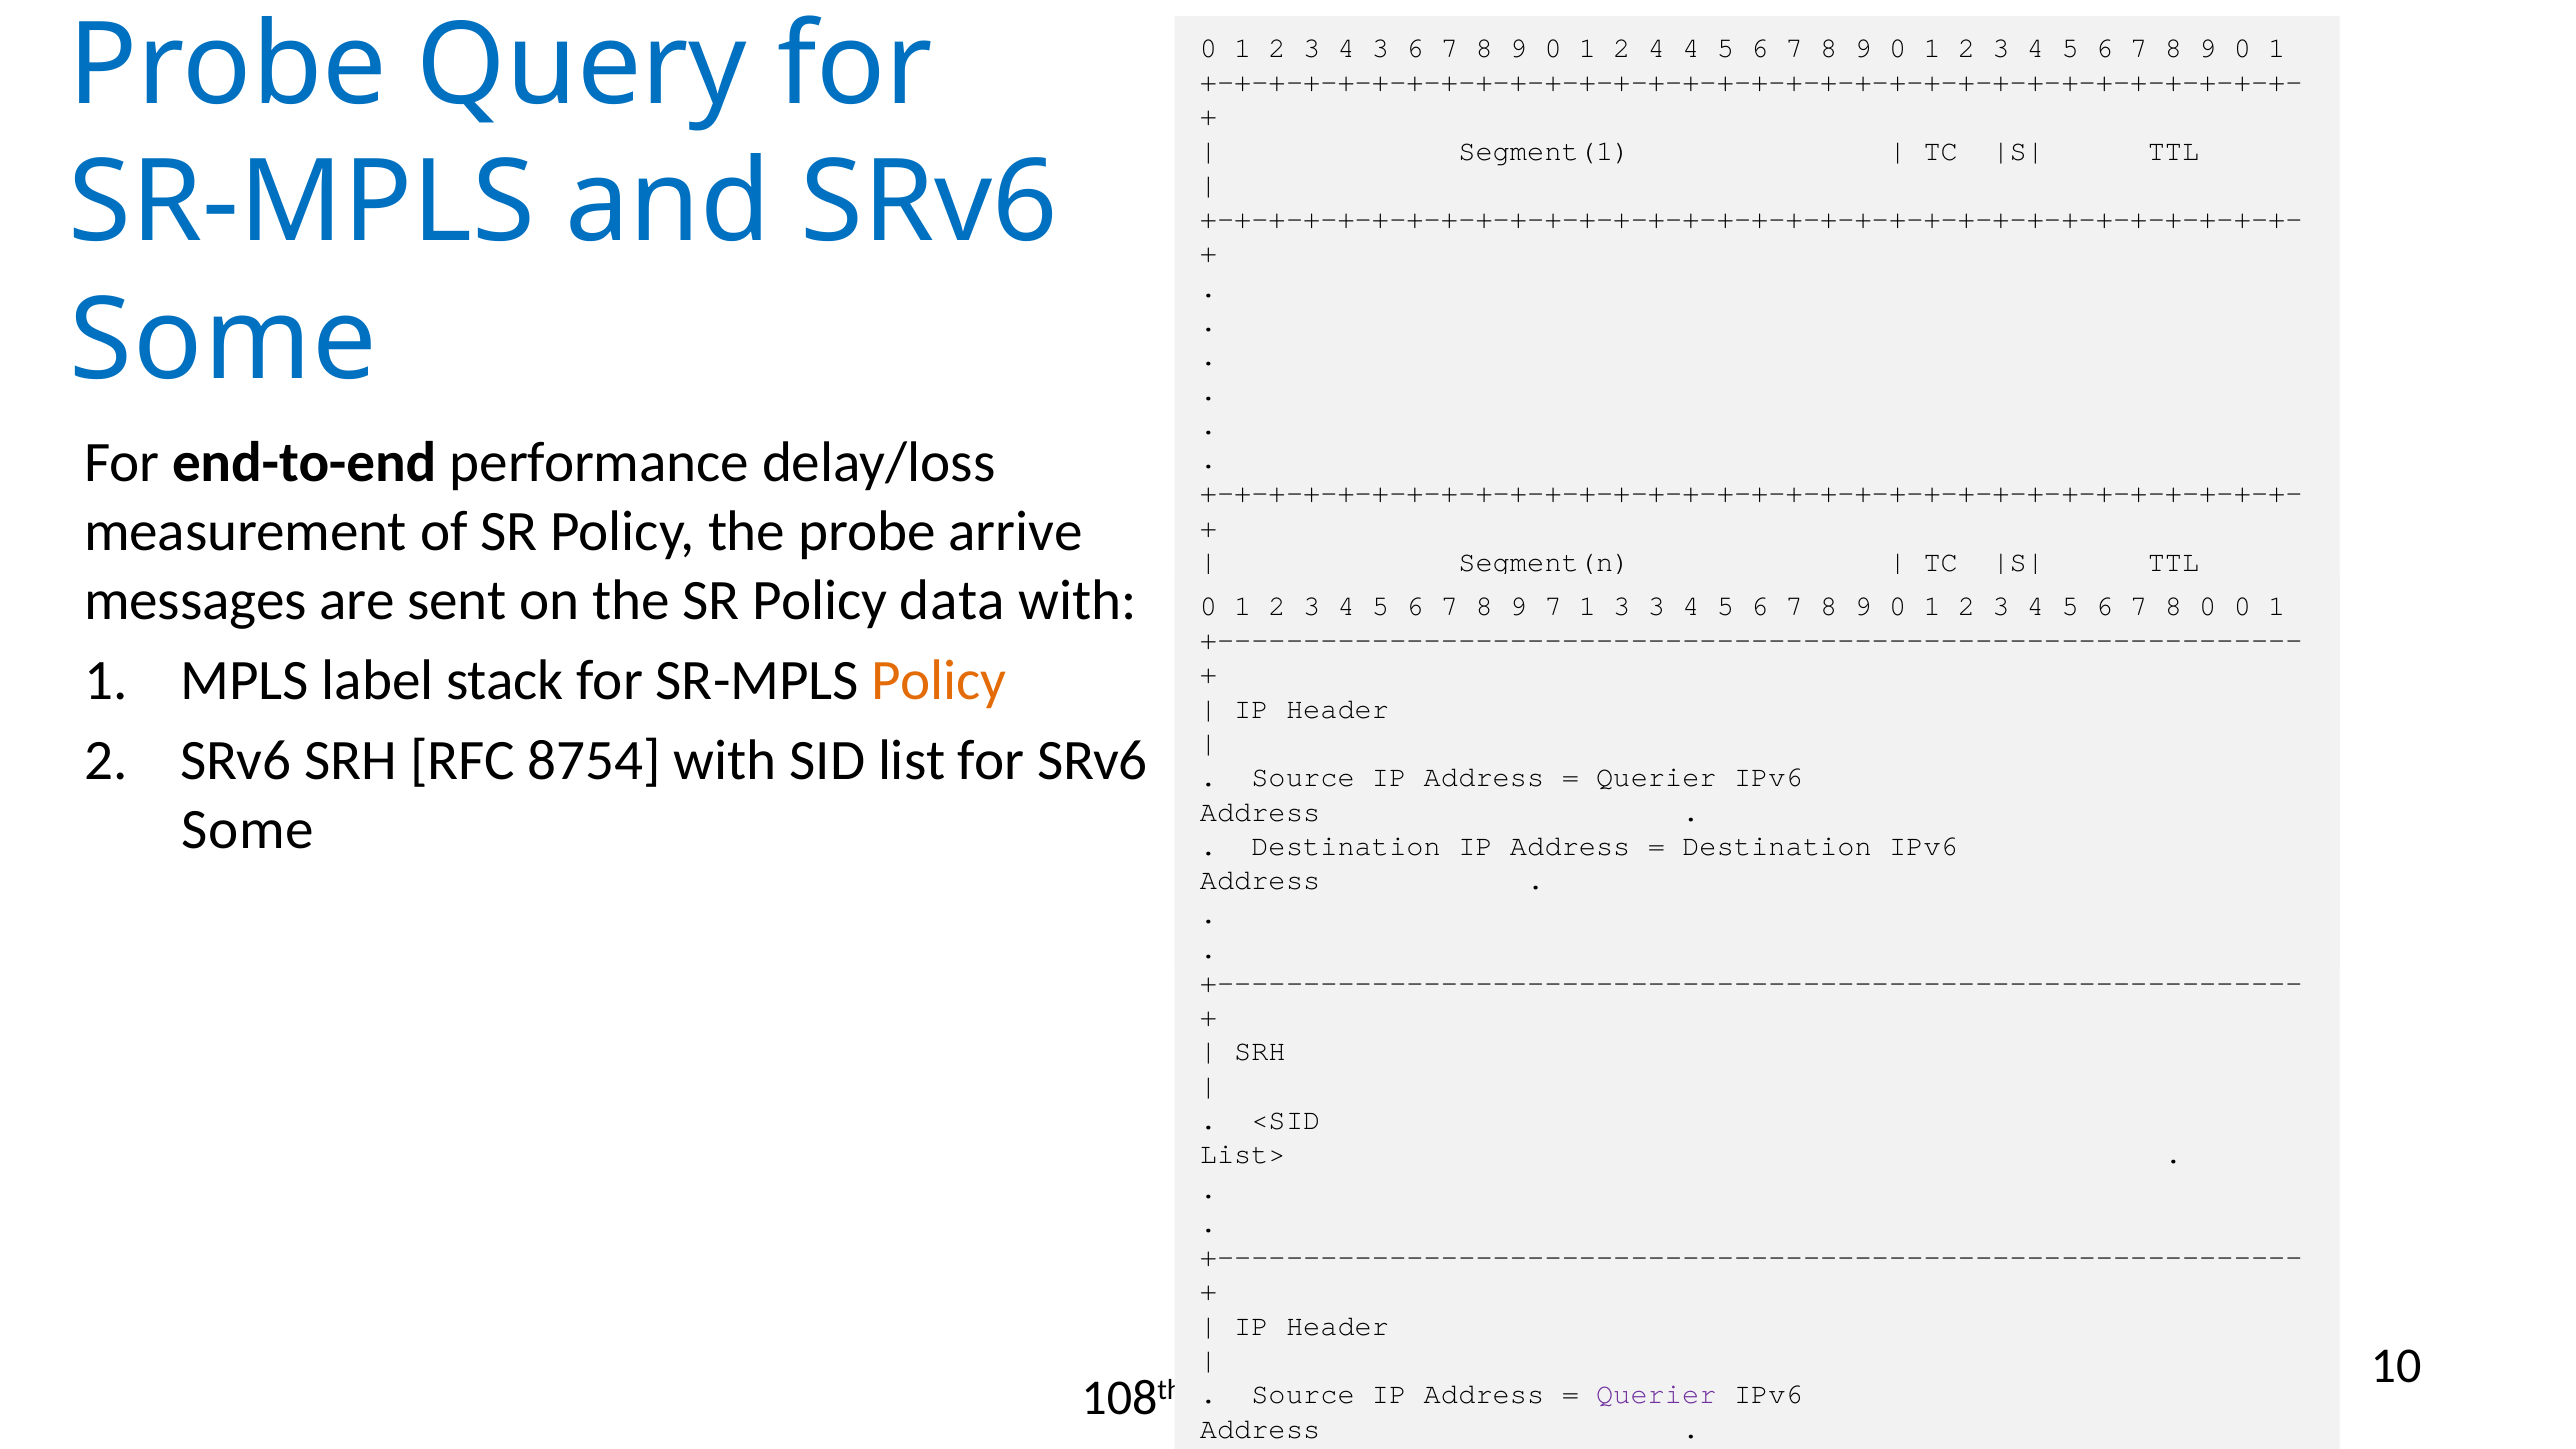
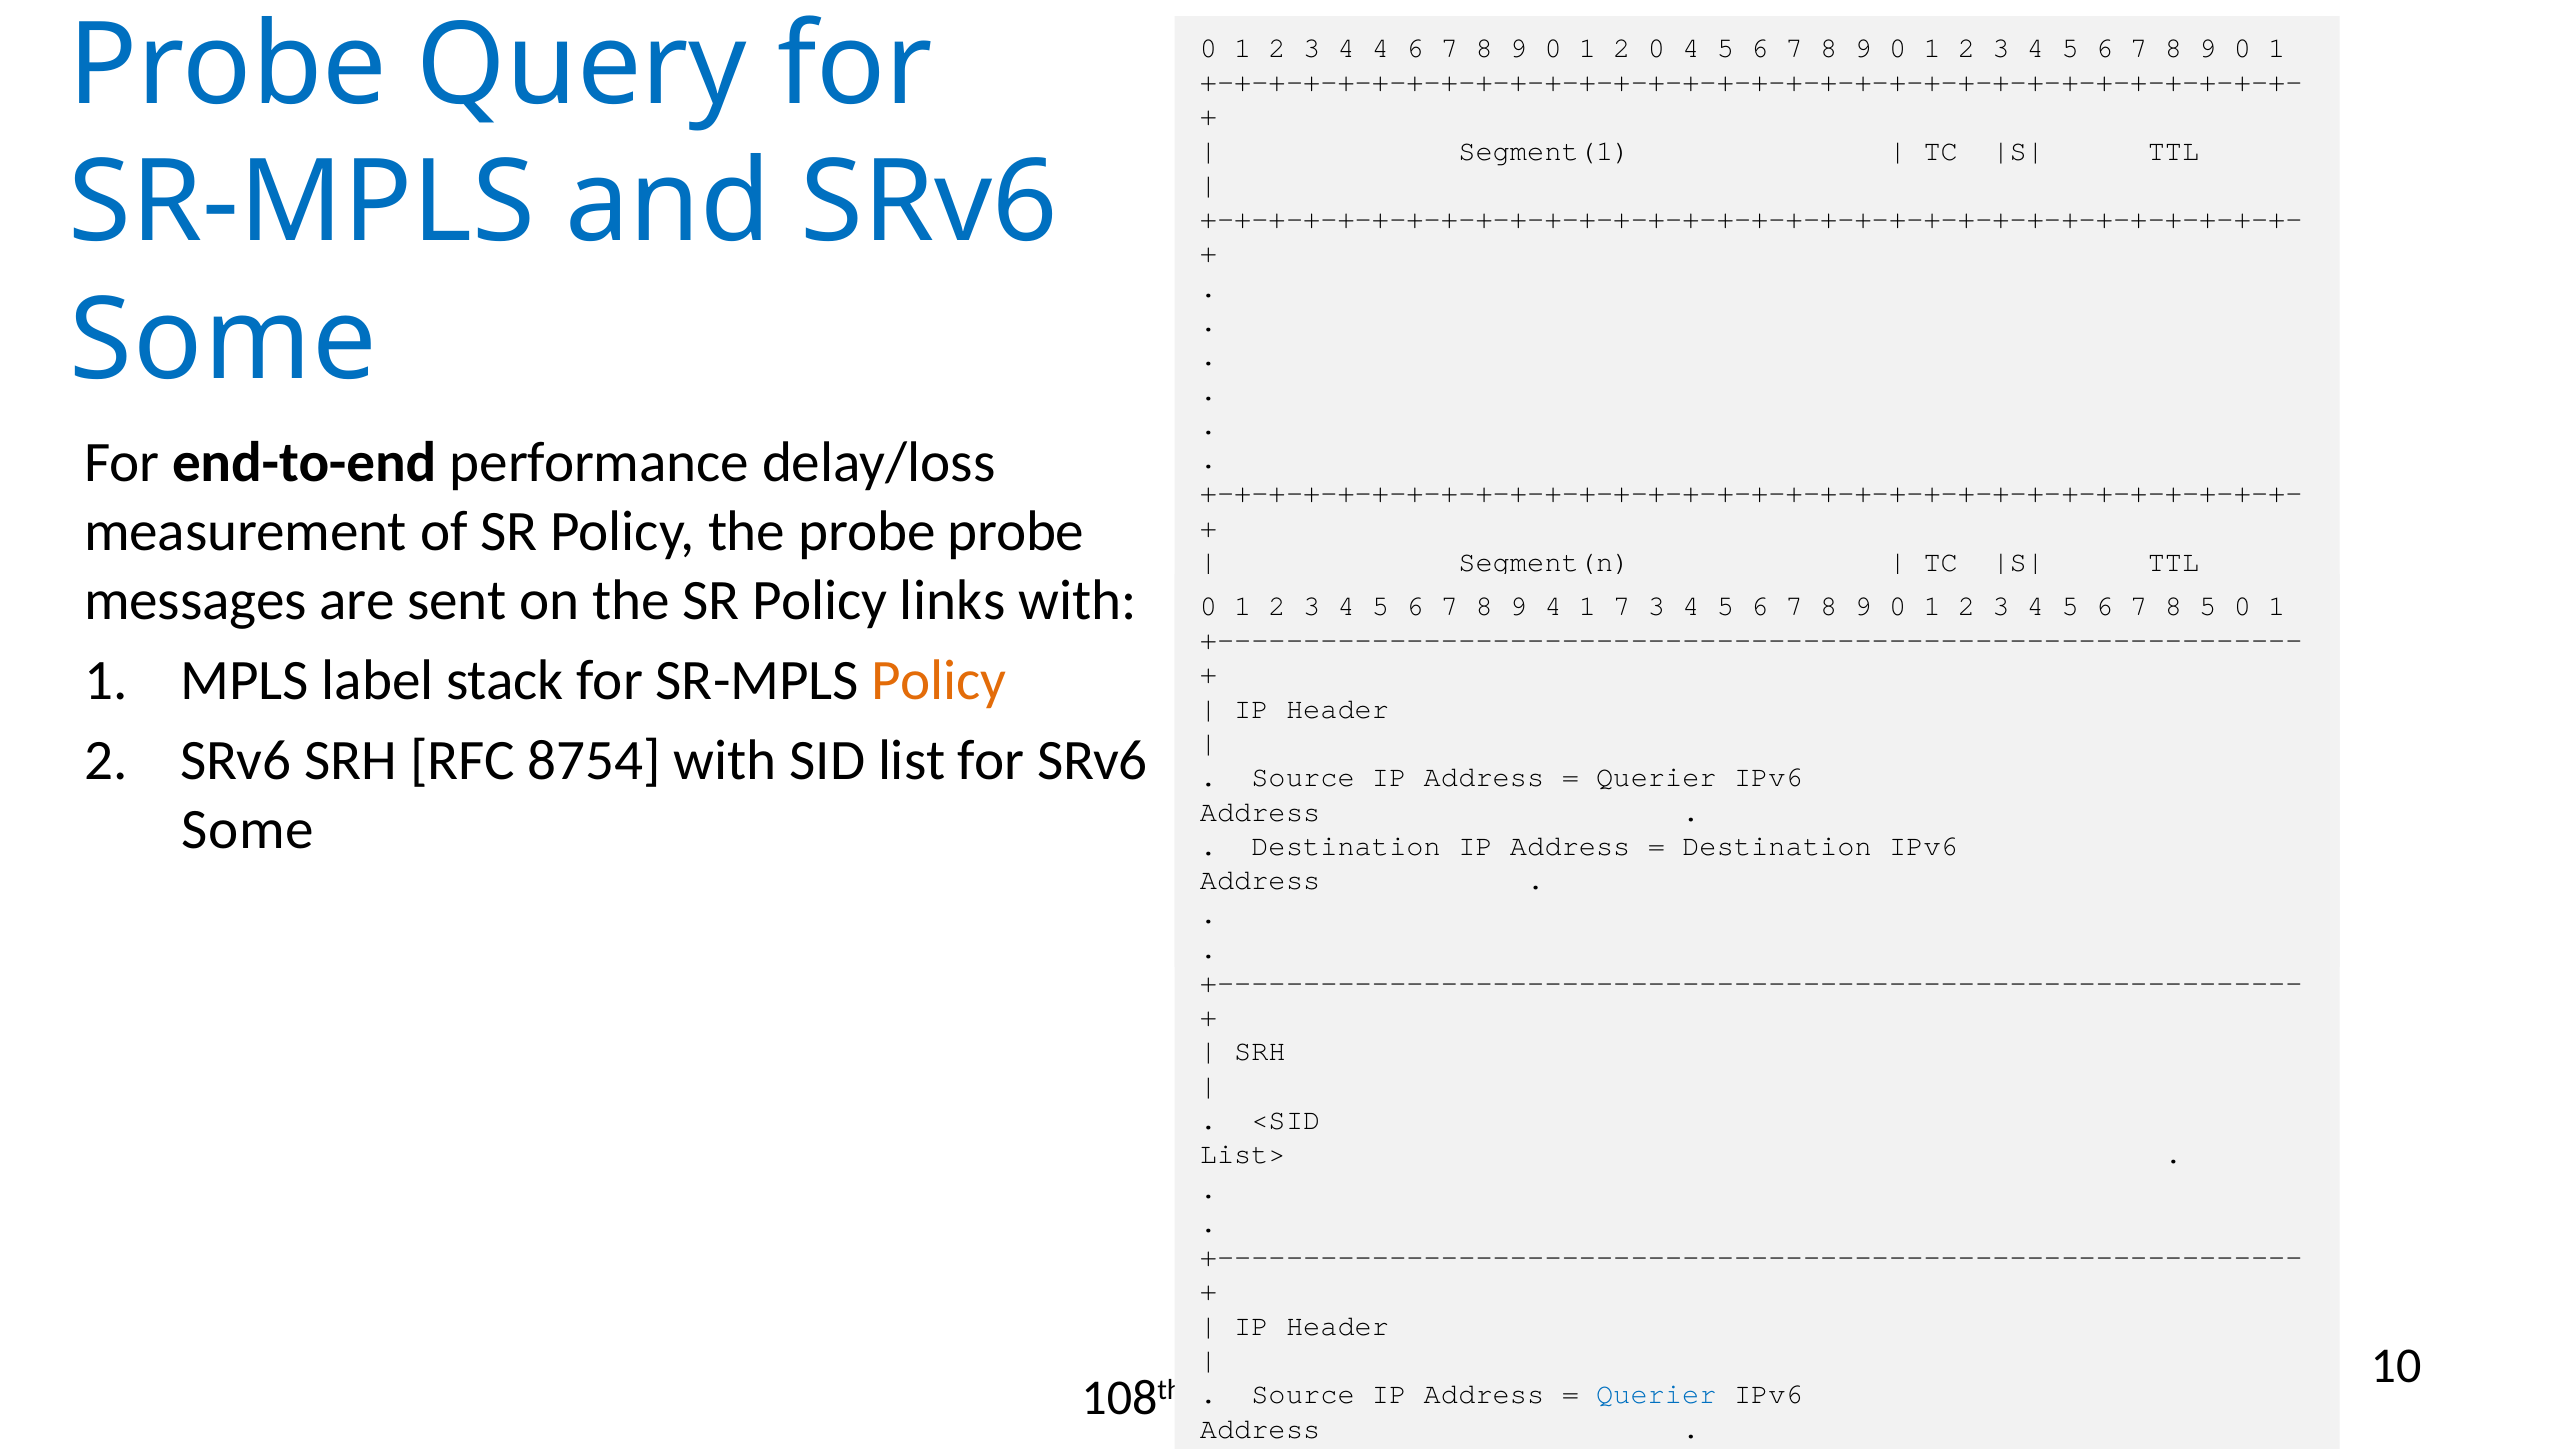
4 3: 3 -> 4 (1380, 48)
2 4: 4 -> 0 (1657, 48)
probe arrive: arrive -> probe (1016, 532)
data: data -> links (953, 600)
9 7: 7 -> 4 (1553, 606)
1 3: 3 -> 7 (1622, 606)
8 0: 0 -> 5 (2208, 606)
Querier colour: purple -> blue (1656, 1394)
